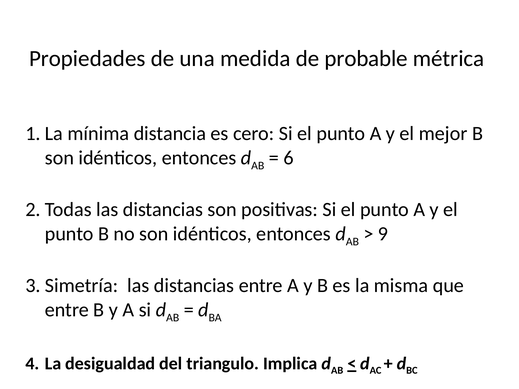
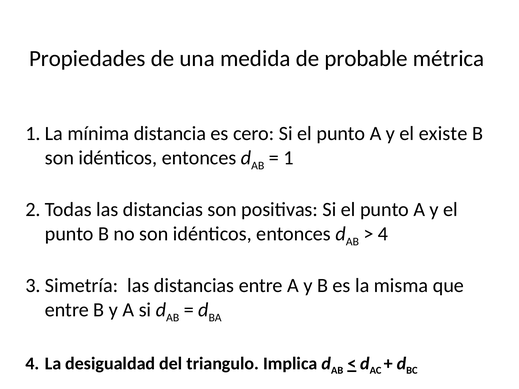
mejor: mejor -> existe (443, 134)
6: 6 -> 1 (289, 158)
9: 9 -> 4 (383, 234)
